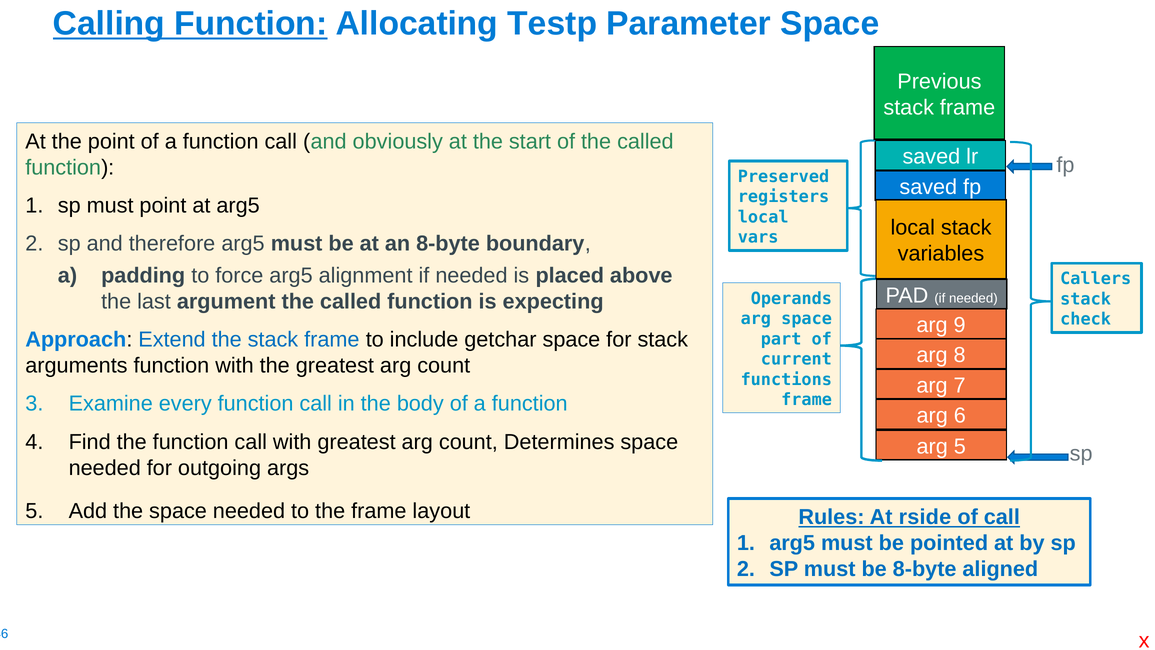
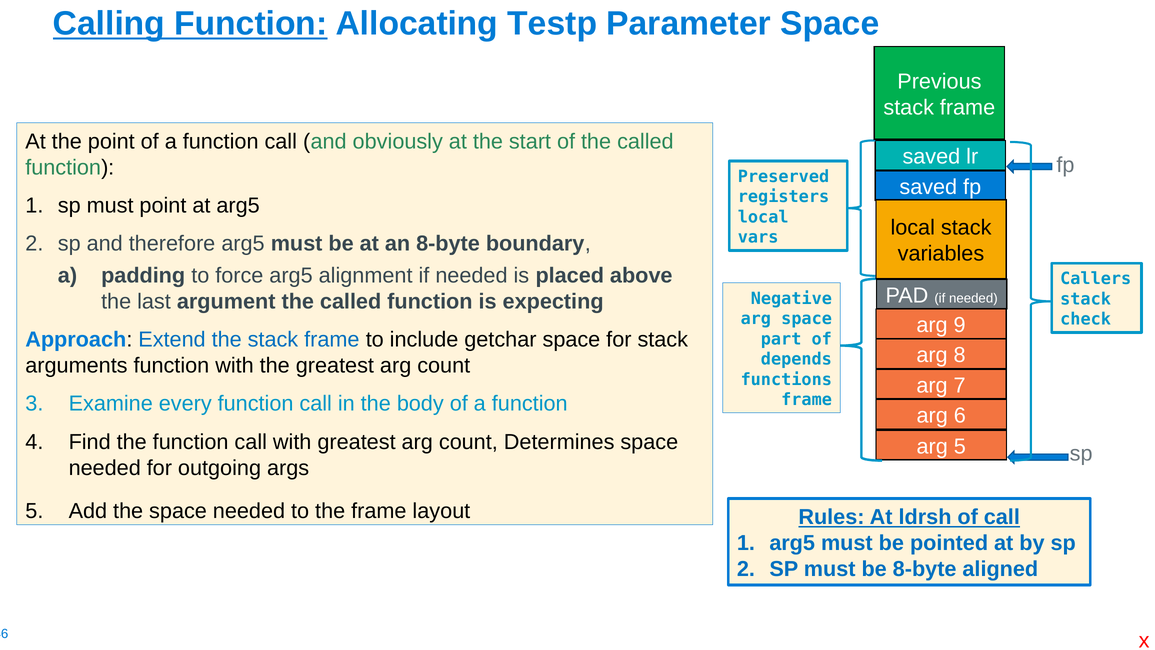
Operands: Operands -> Negative (791, 298)
current: current -> depends (796, 359)
rside: rside -> ldrsh (925, 517)
